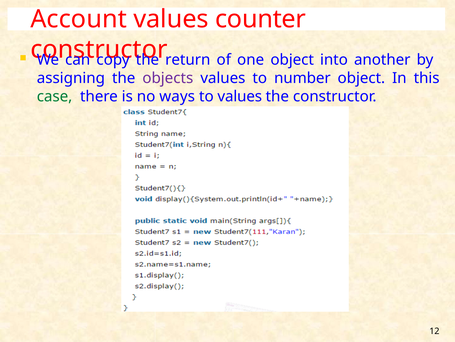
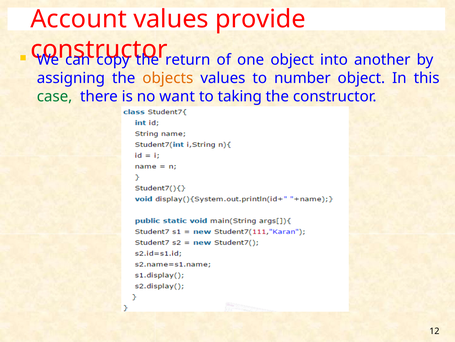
counter: counter -> provide (260, 19)
objects colour: purple -> orange (168, 78)
ways: ways -> want (177, 96)
to values: values -> taking (240, 96)
